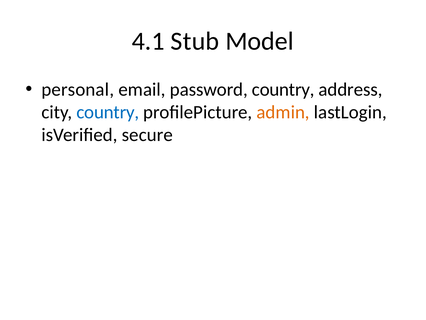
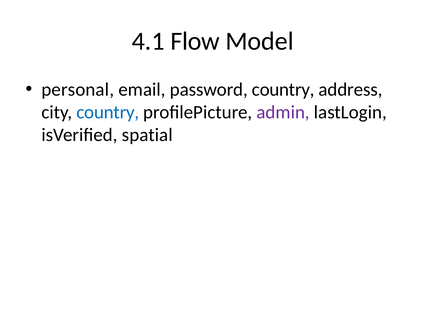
Stub: Stub -> Flow (195, 41)
admin colour: orange -> purple (283, 112)
secure: secure -> spatial (147, 135)
